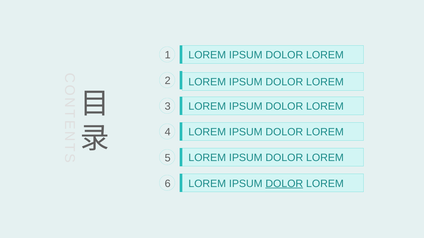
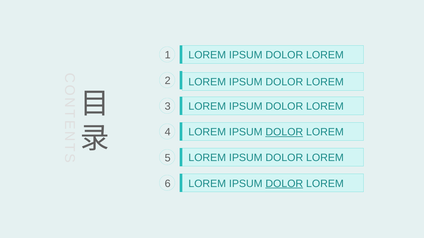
DOLOR underline: none -> present (284, 132)
